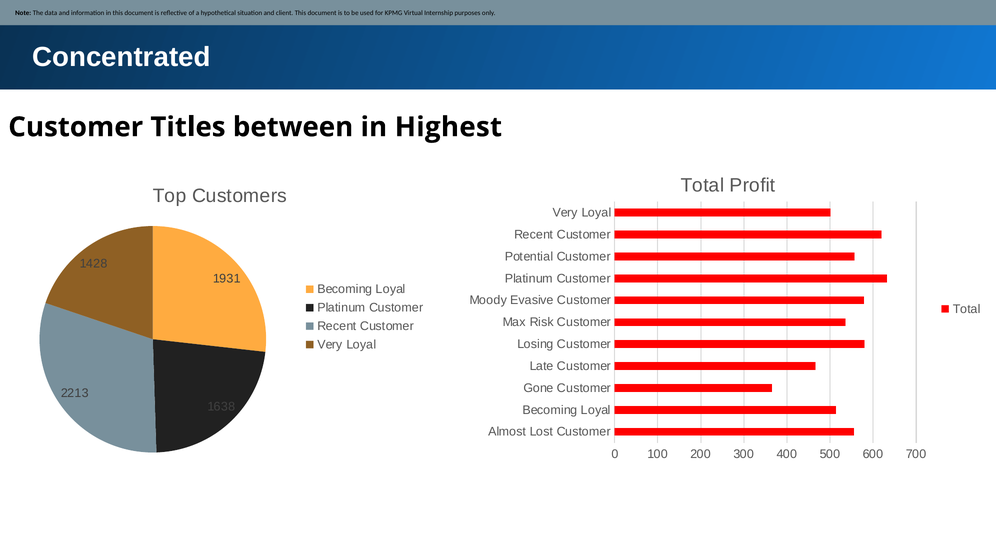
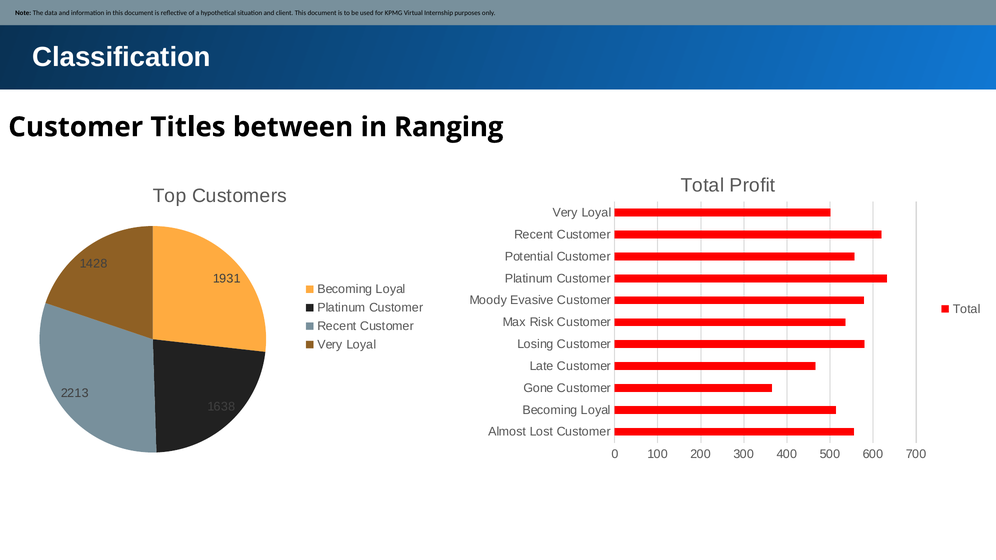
Concentrated: Concentrated -> Classification (122, 57)
Highest: Highest -> Ranging (449, 127)
